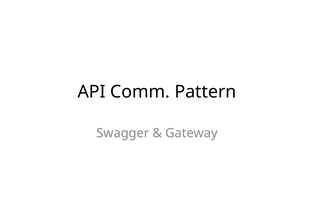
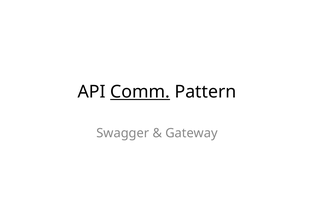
Comm underline: none -> present (140, 92)
